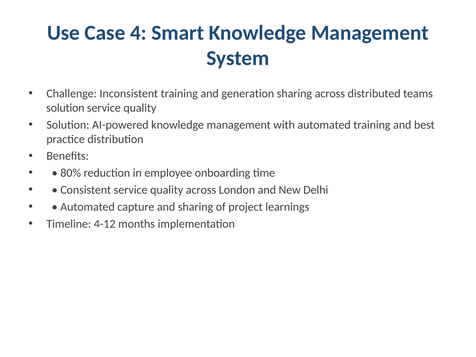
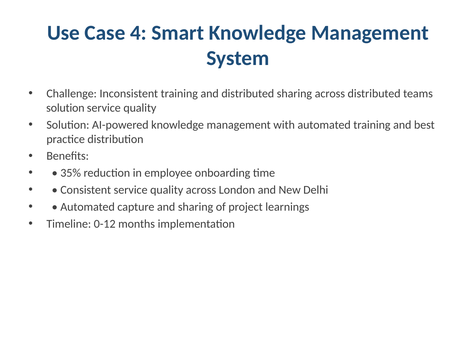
and generation: generation -> distributed (248, 94)
80%: 80% -> 35% (71, 173)
4-12: 4-12 -> 0-12 (105, 224)
